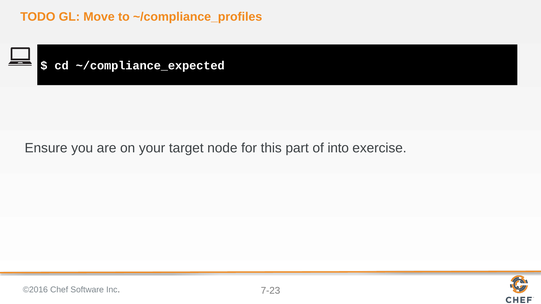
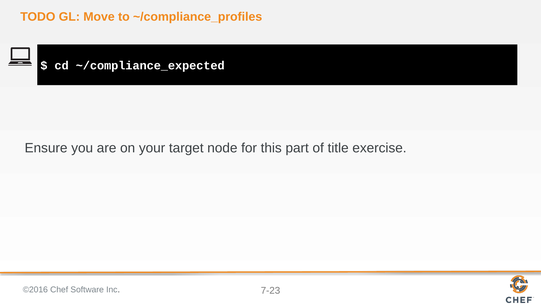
into: into -> title (338, 148)
